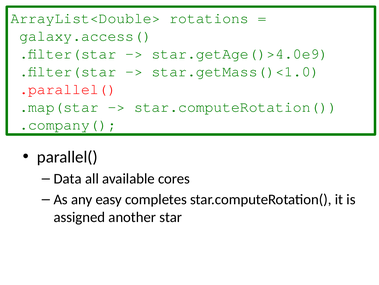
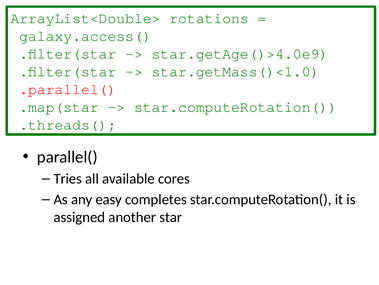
.company(: .company( -> .threads( (68, 124)
Data: Data -> Tries (68, 178)
